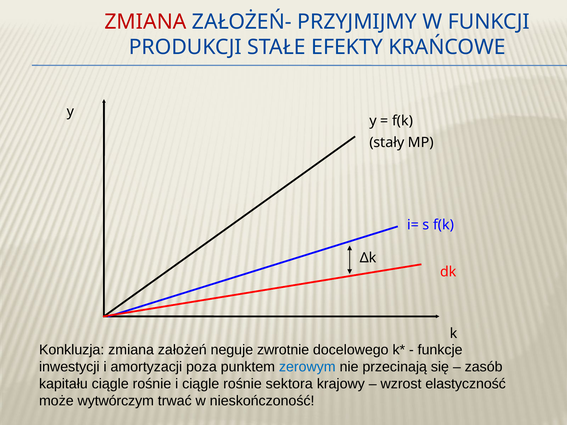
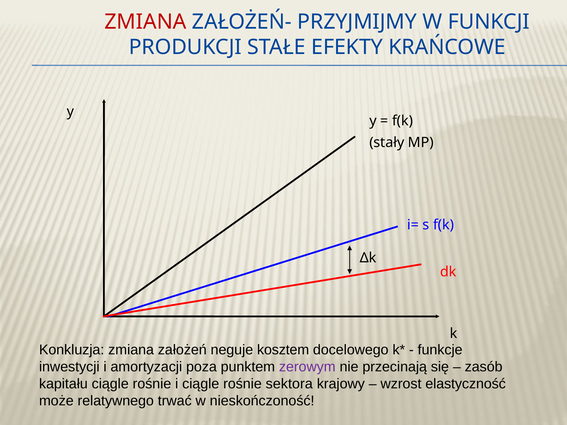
zwrotnie: zwrotnie -> kosztem (283, 350)
zerowym colour: blue -> purple (307, 367)
wytwórczym: wytwórczym -> relatywnego (116, 401)
